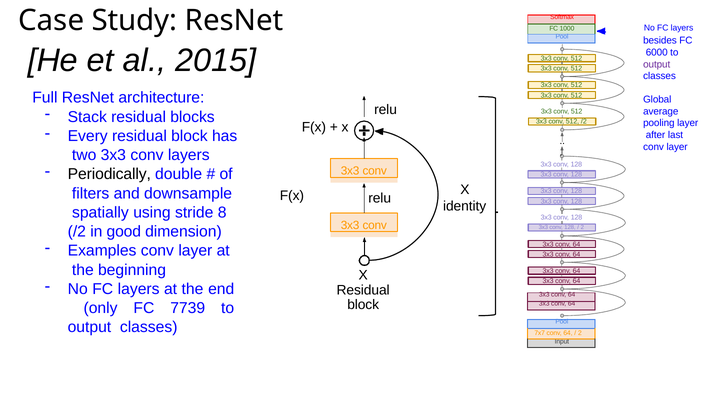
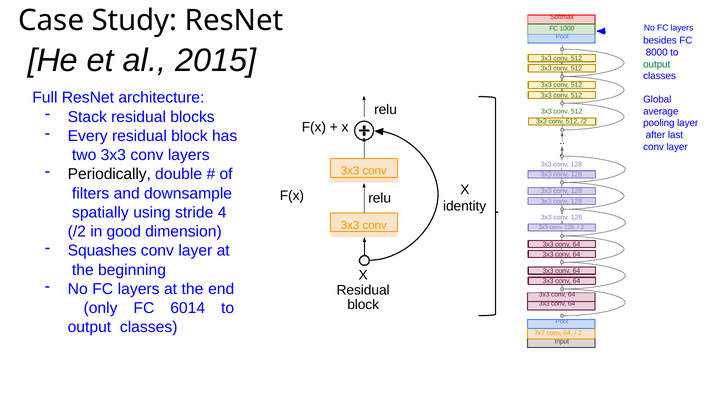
6000: 6000 -> 8000 (657, 52)
output colour: purple -> green (657, 64)
8: 8 -> 4 (222, 212)
Examples: Examples -> Squashes (102, 250)
7739: 7739 -> 6014 (188, 308)
